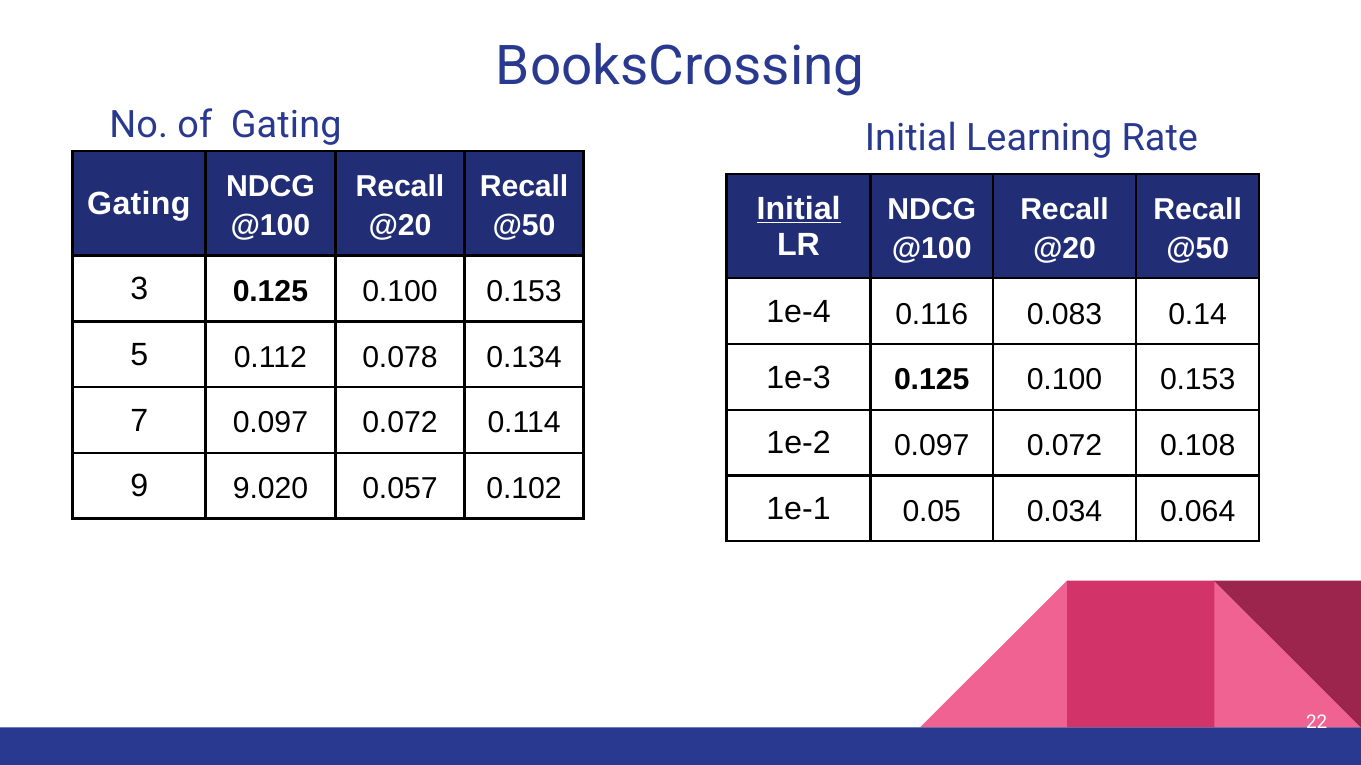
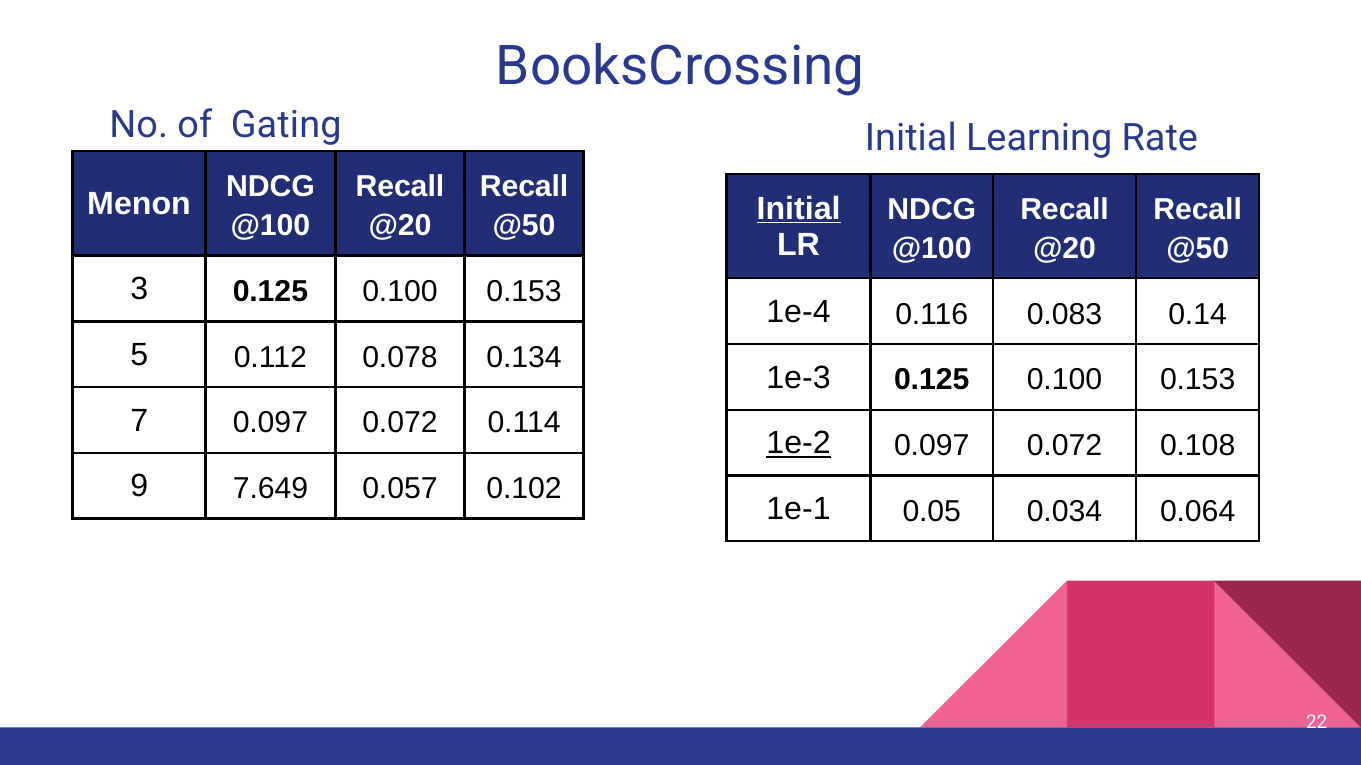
Gating: Gating -> Menon (139, 204)
1e-2 underline: none -> present (799, 444)
9.020: 9.020 -> 7.649 (270, 489)
